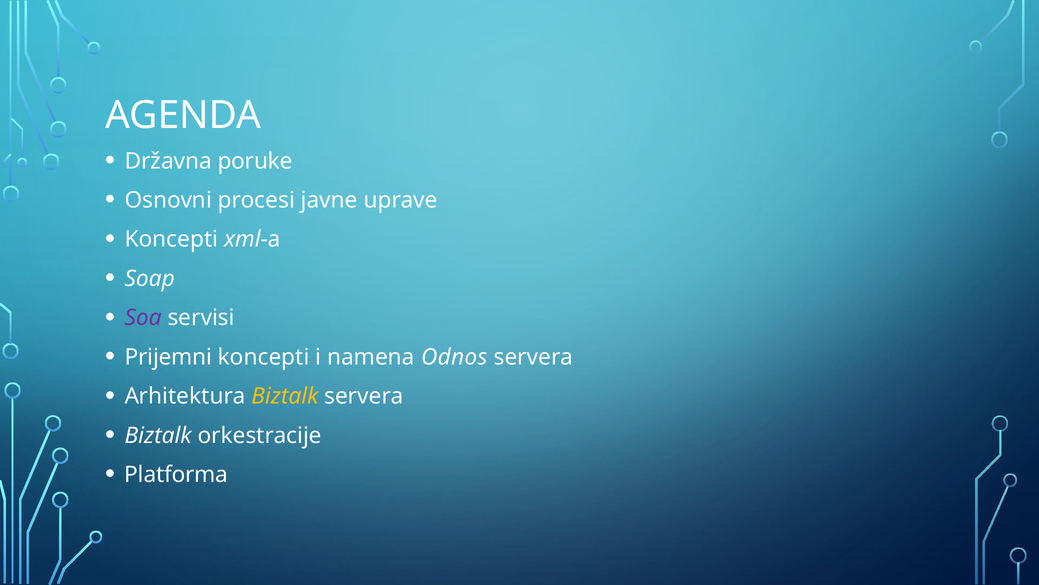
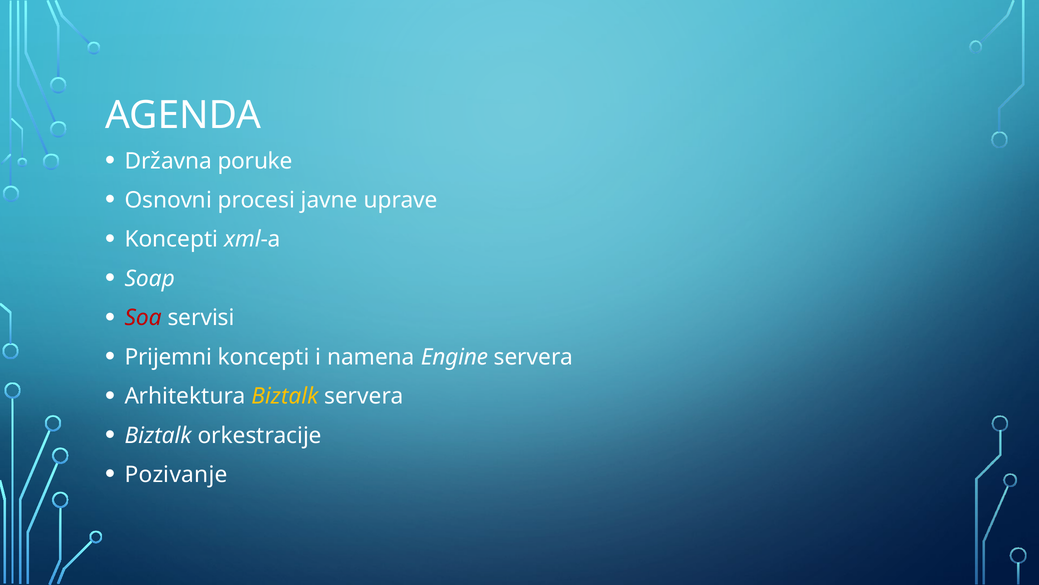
Soa colour: purple -> red (143, 318)
Odnos: Odnos -> Engine (454, 357)
Platforma: Platforma -> Pozivanje (176, 474)
